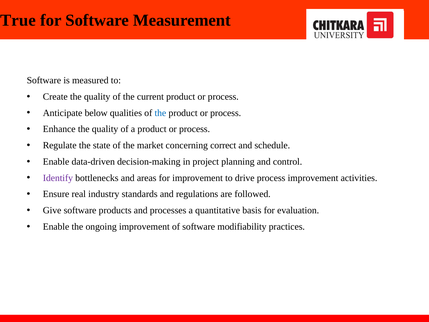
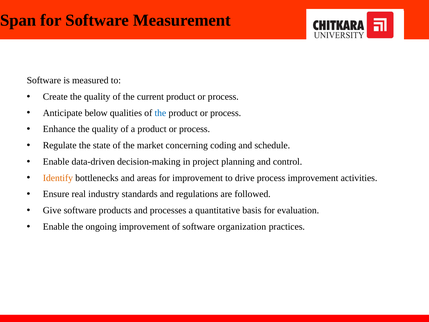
True: True -> Span (18, 20)
correct: correct -> coding (223, 145)
Identify colour: purple -> orange (58, 178)
modifiability: modifiability -> organization (242, 226)
